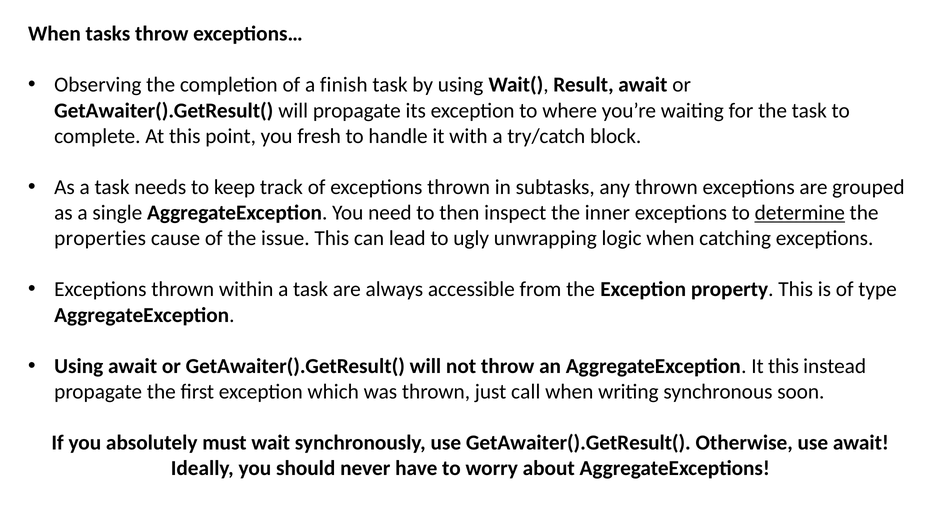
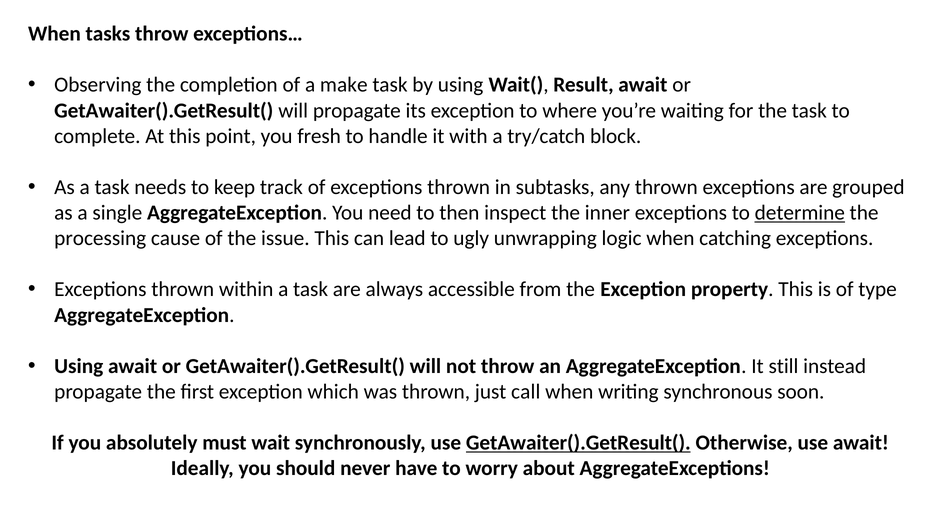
finish: finish -> make (344, 85)
properties: properties -> processing (100, 238)
It this: this -> still (783, 366)
GetAwaiter().GetResult( underline: none -> present (578, 443)
